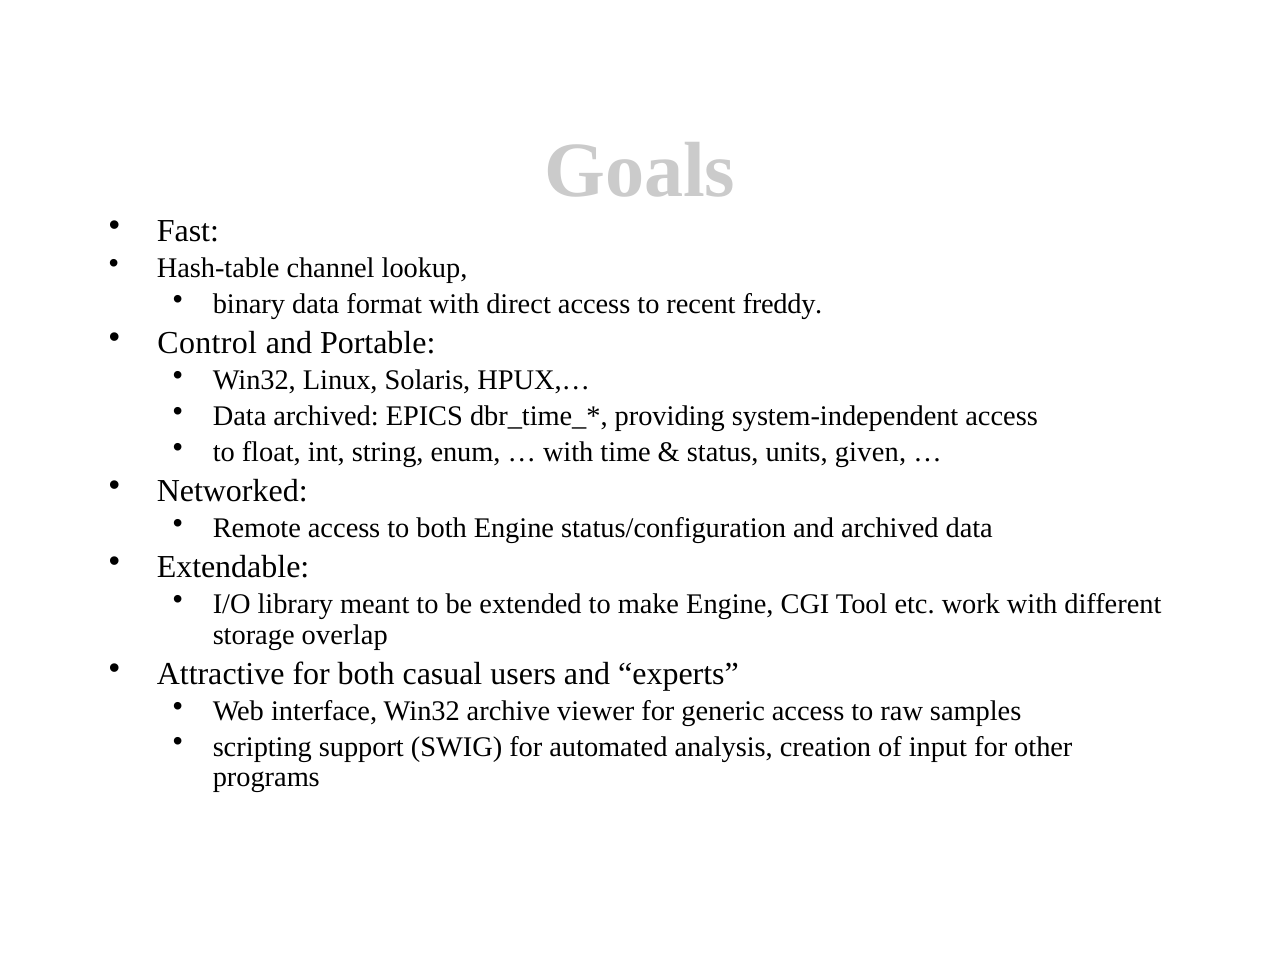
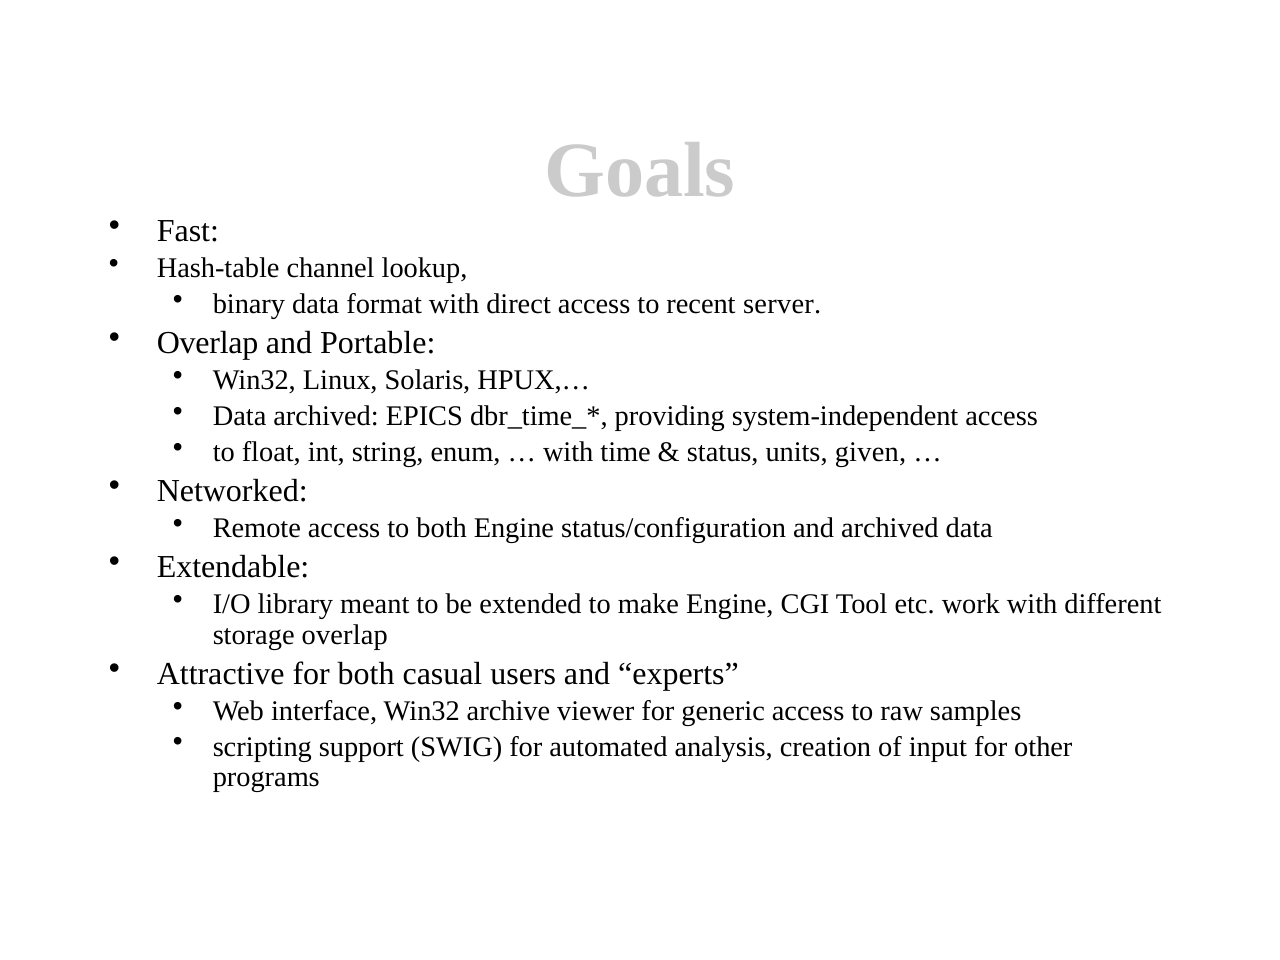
freddy: freddy -> server (782, 304)
Control: Control -> Overlap (208, 343)
